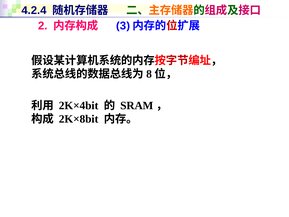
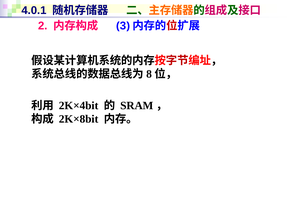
4.2.4: 4.2.4 -> 4.0.1 (34, 10)
